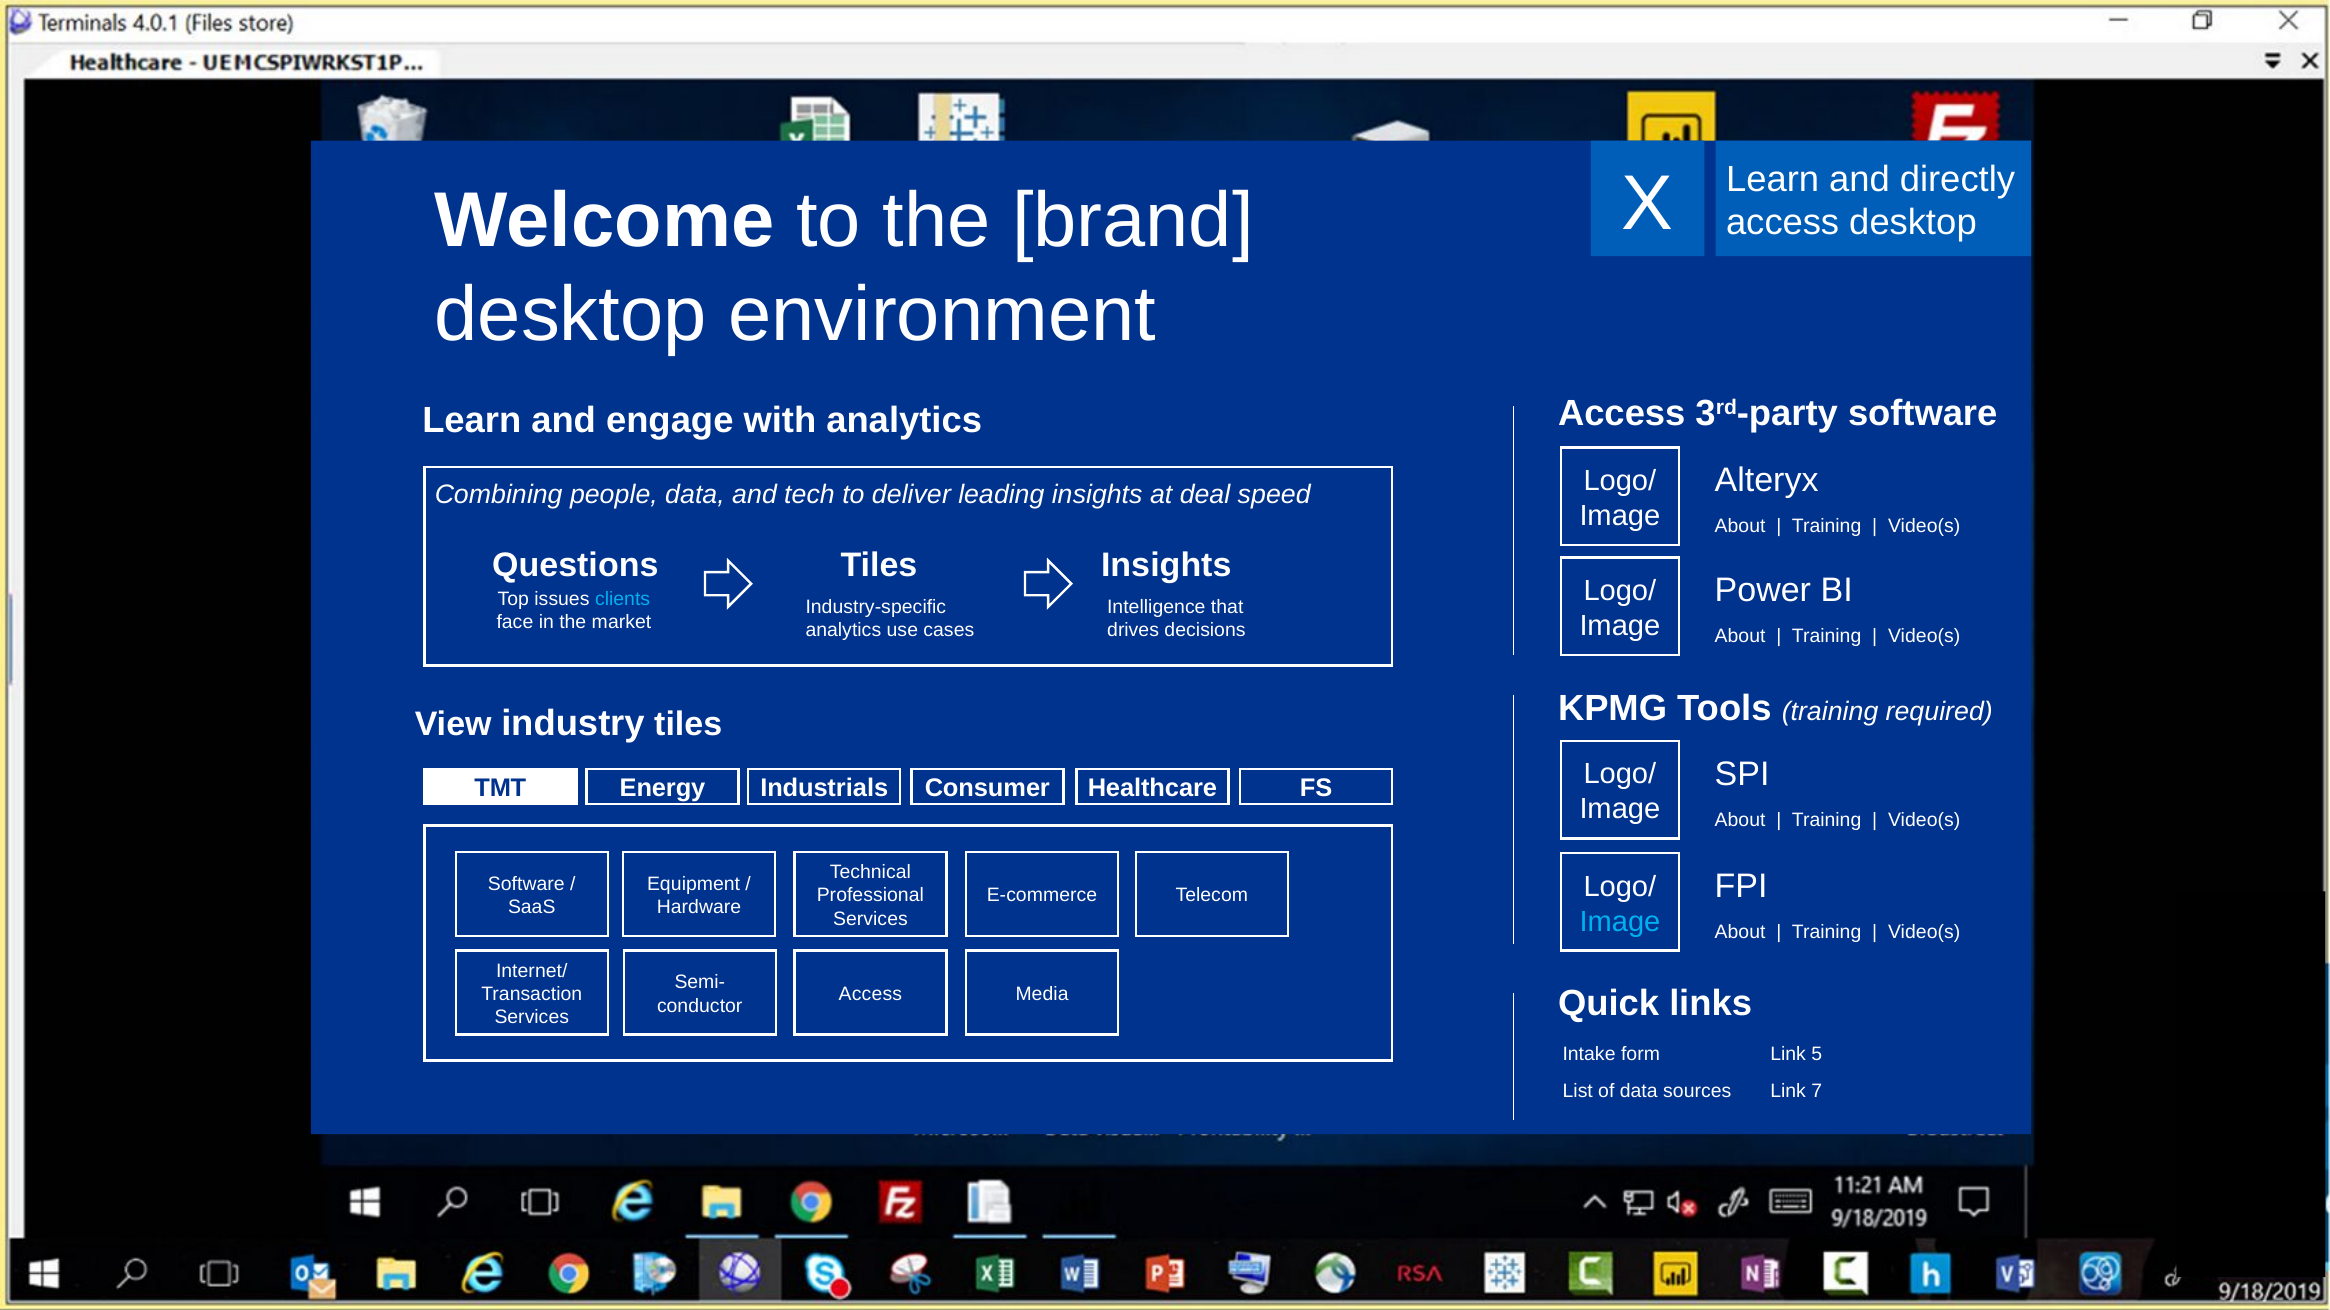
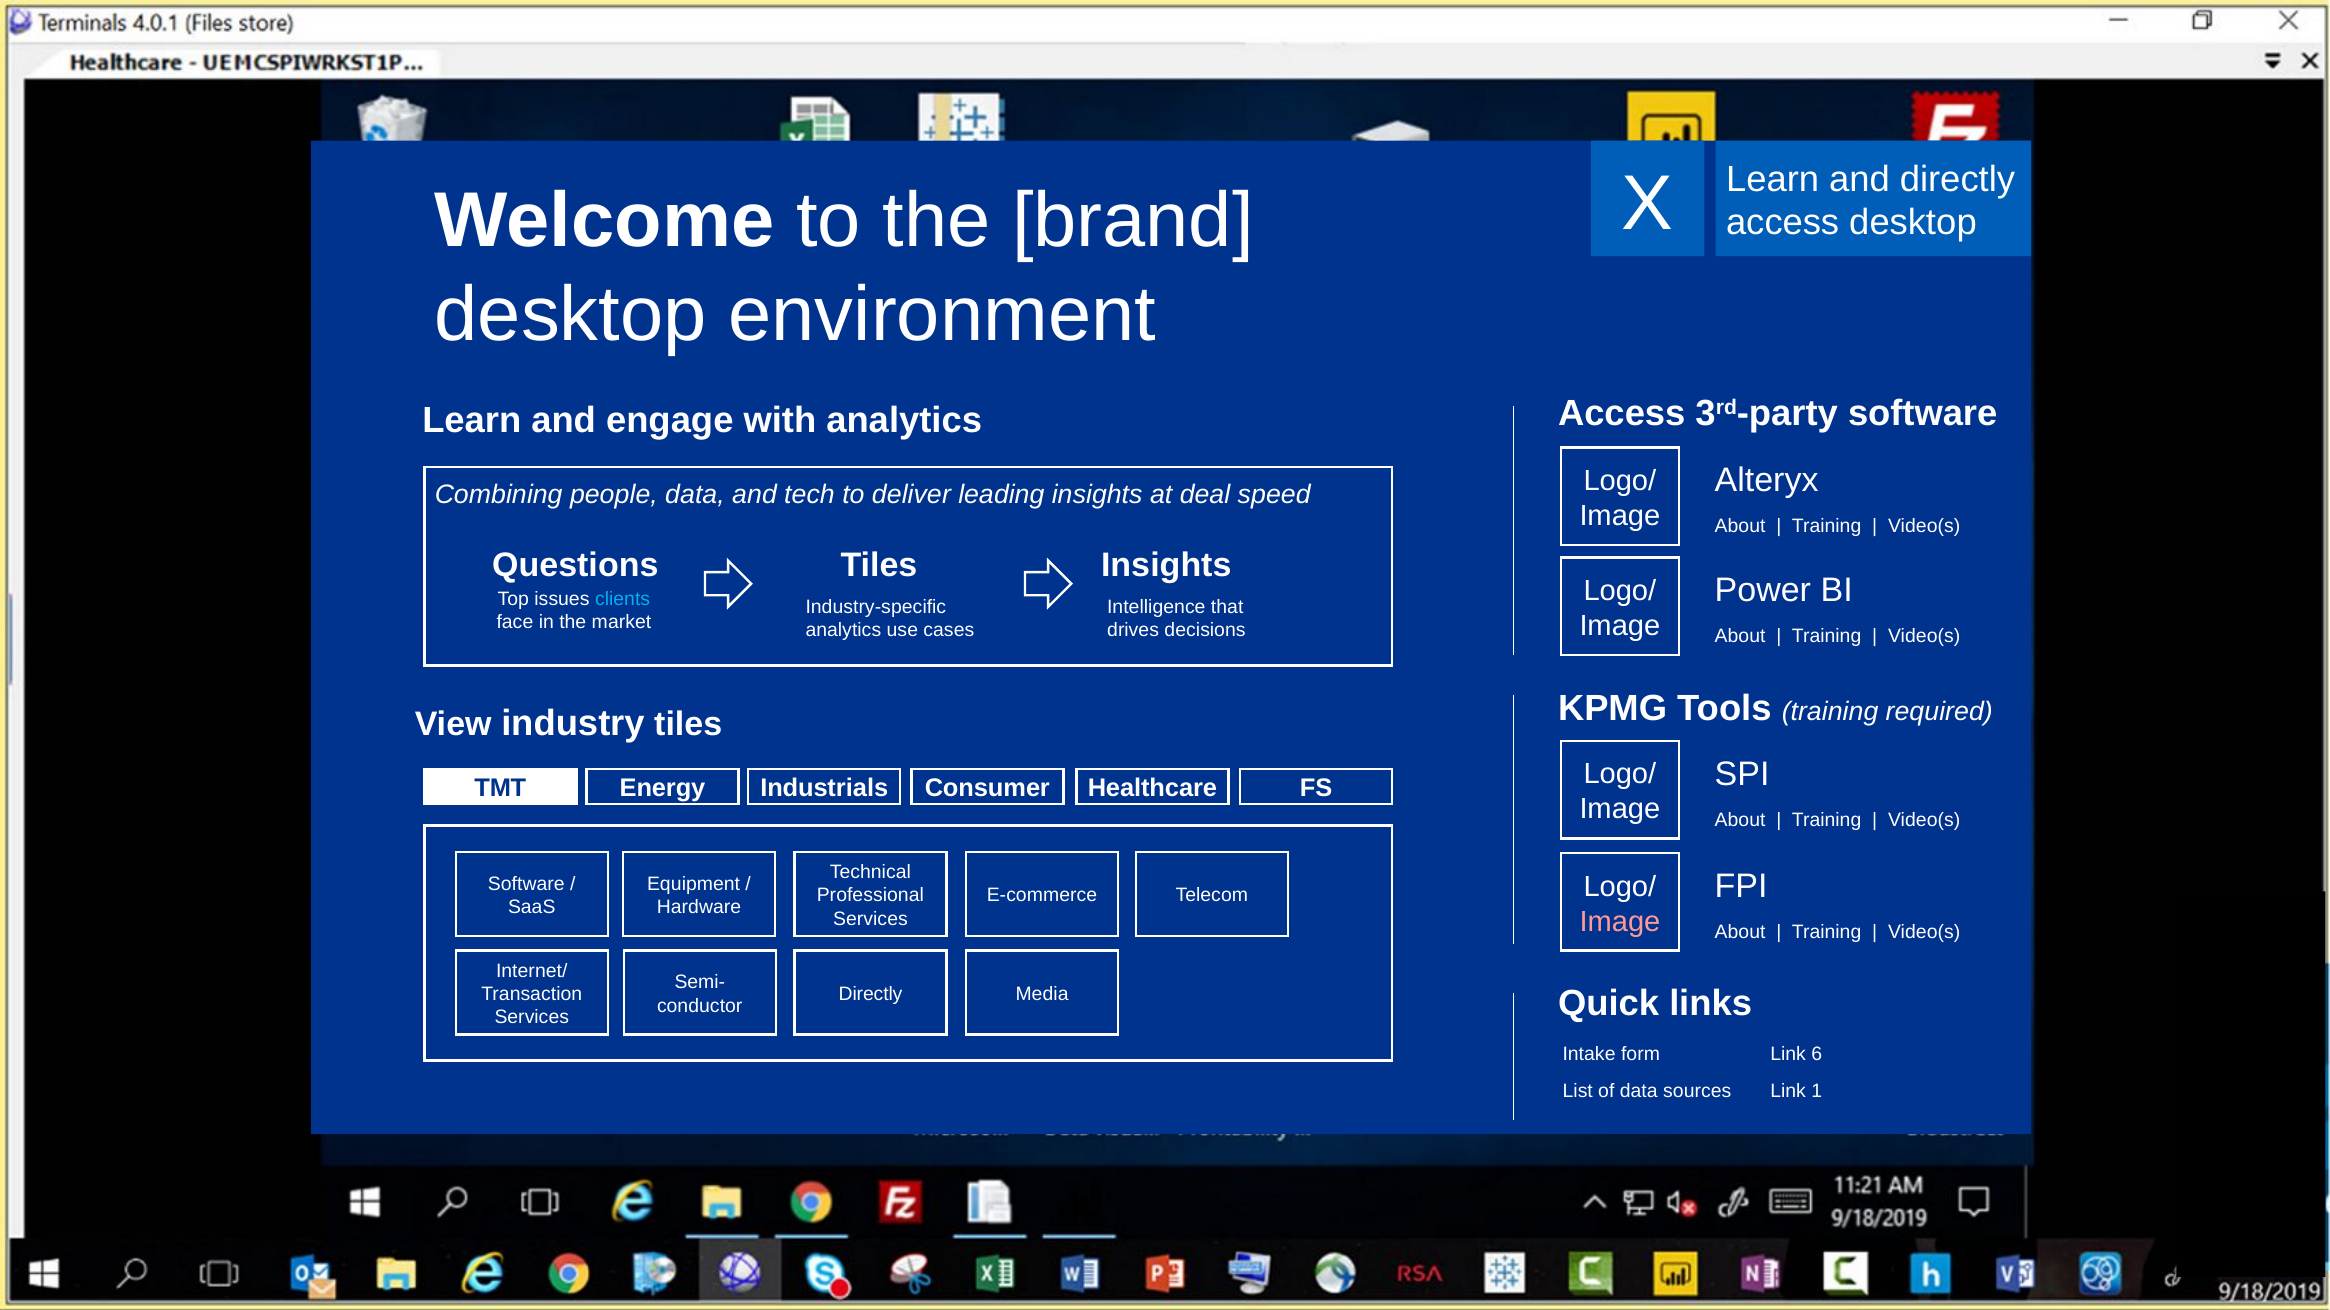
Image colour: light blue -> pink (1620, 922)
Access: Access -> Directly (871, 994)
5: 5 -> 6 (1817, 1054)
7: 7 -> 1 (1817, 1092)
